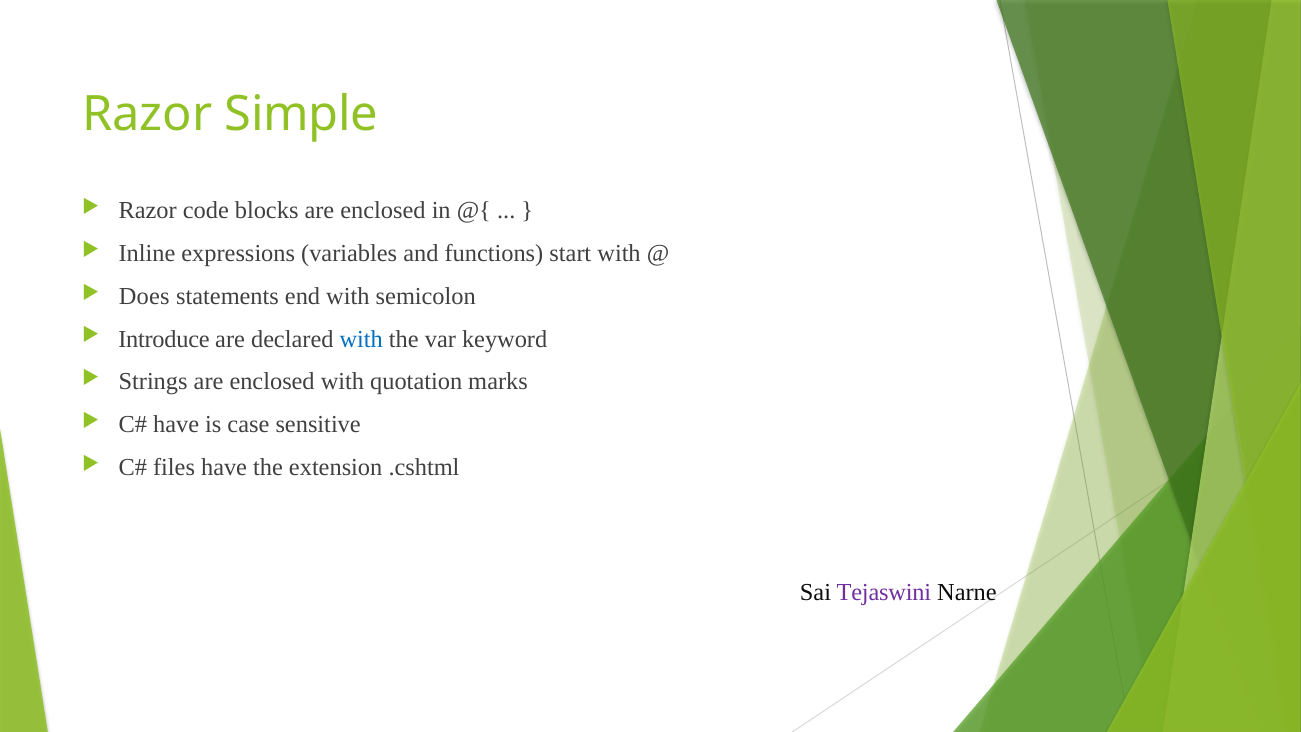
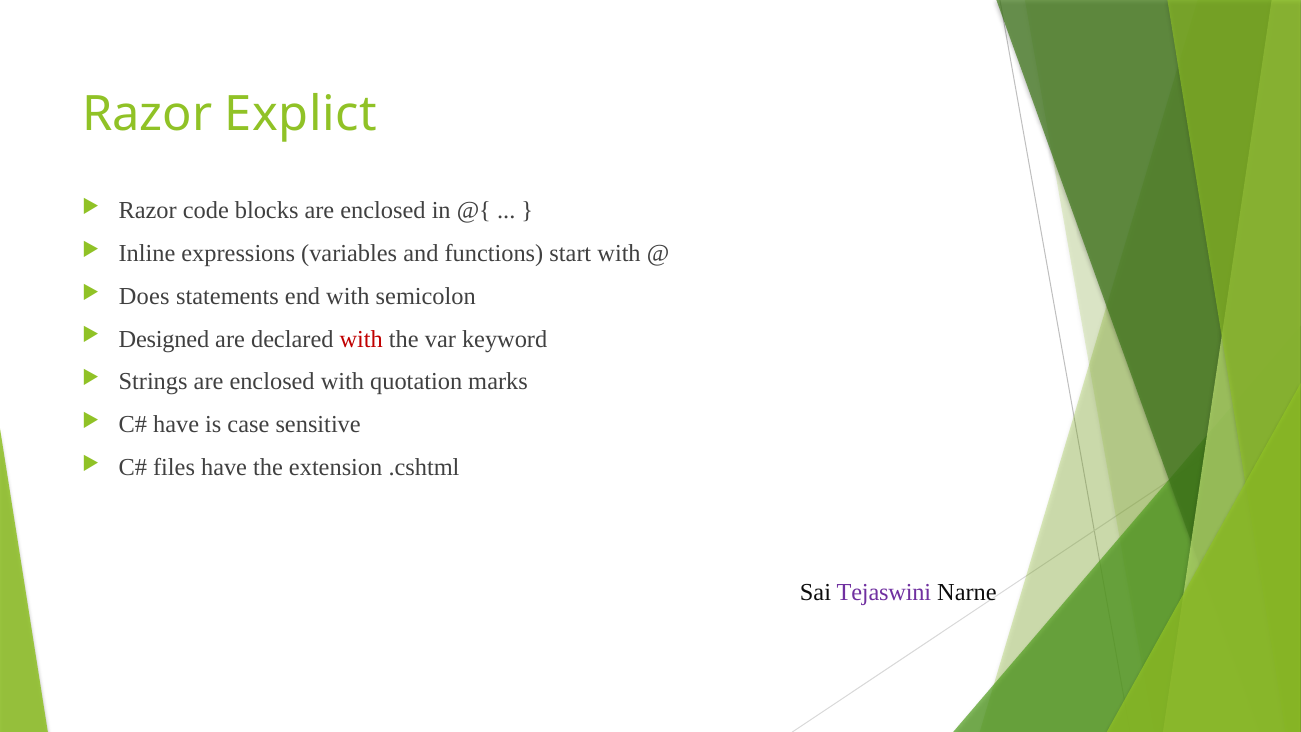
Simple: Simple -> Explict (301, 114)
Introduce: Introduce -> Designed (164, 339)
with colour: blue -> red (361, 339)
